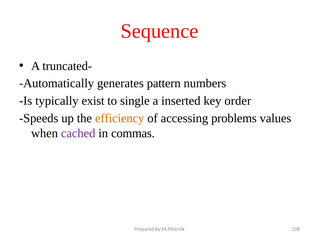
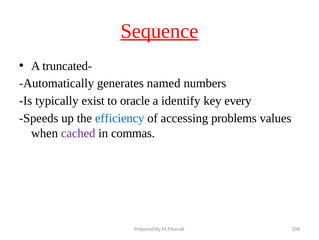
Sequence underline: none -> present (159, 31)
pattern: pattern -> named (164, 83)
single: single -> oracle (135, 100)
inserted: inserted -> identify (181, 100)
order: order -> every (238, 100)
efficiency colour: orange -> blue (120, 118)
